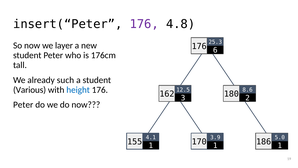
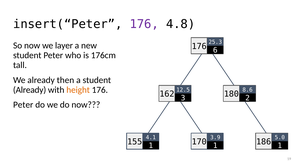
such: such -> then (65, 80)
Various: Various -> Already (30, 90)
height colour: blue -> orange (78, 90)
